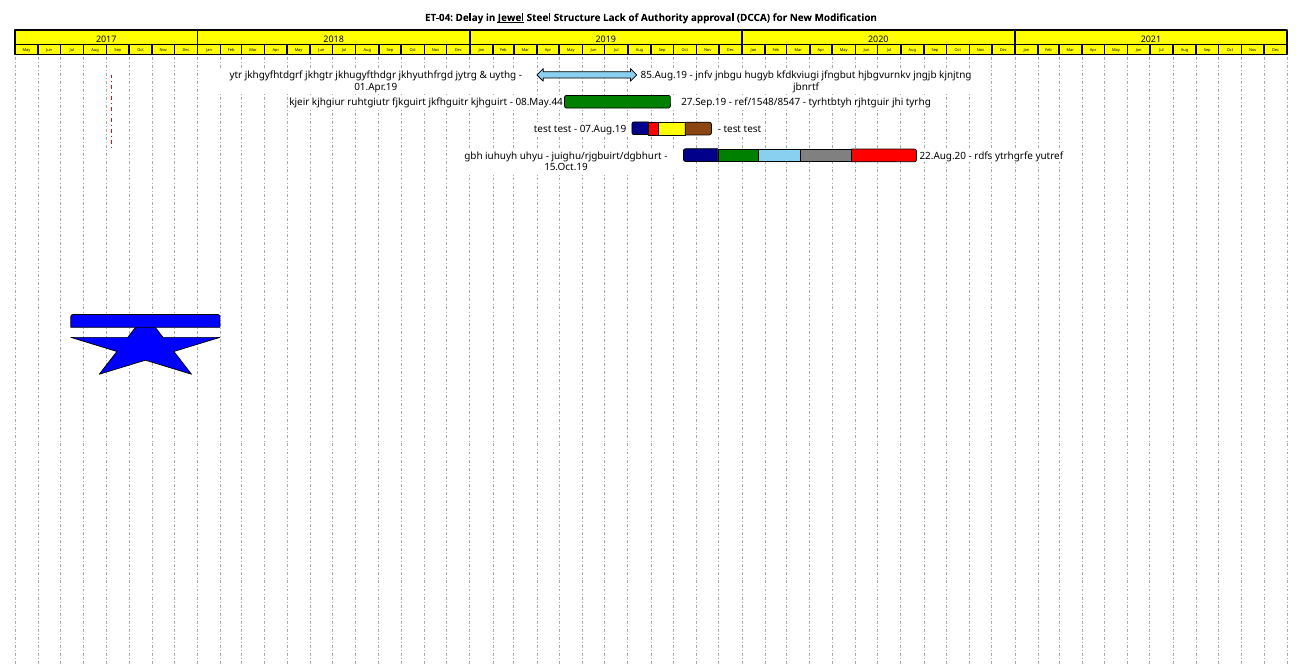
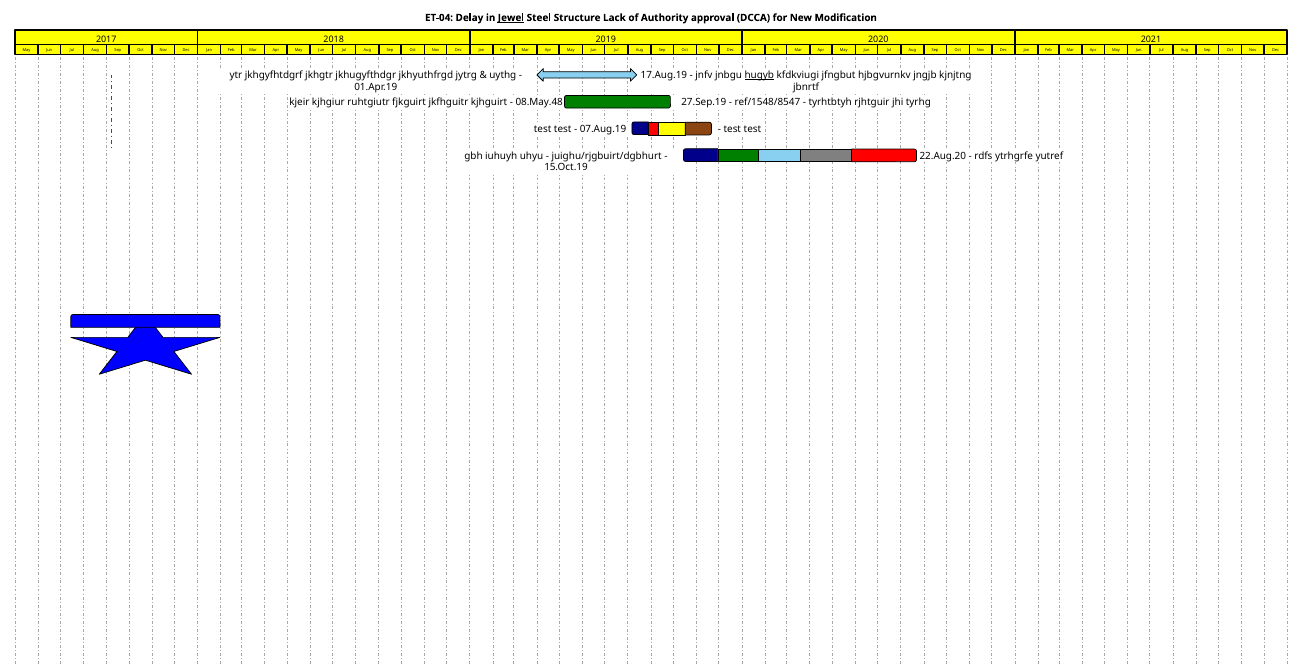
85.Aug.19: 85.Aug.19 -> 17.Aug.19 (664, 75)
hugyb underline: none -> present (759, 75)
08.May.44: 08.May.44 -> 08.May.48 (539, 102)
